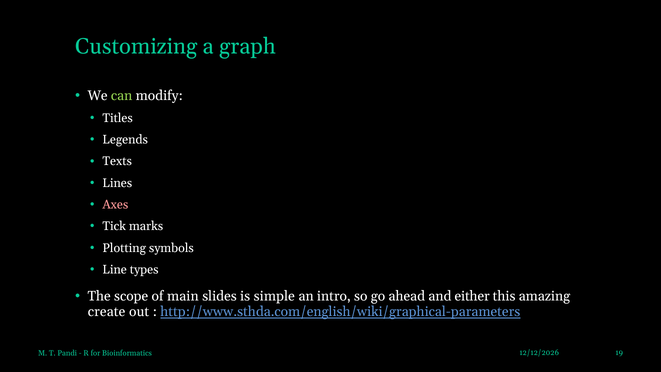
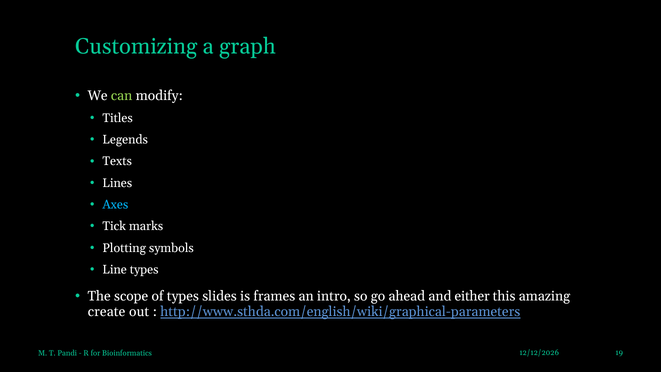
Axes colour: pink -> light blue (115, 205)
of main: main -> types (183, 296)
simple: simple -> frames (274, 296)
